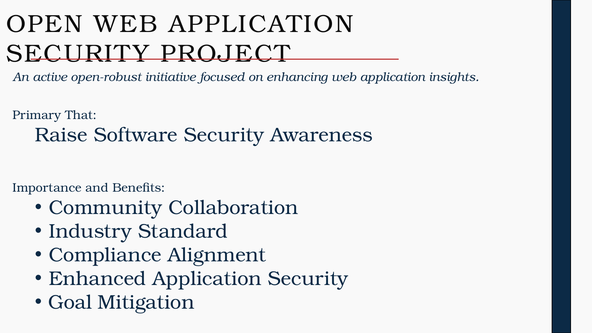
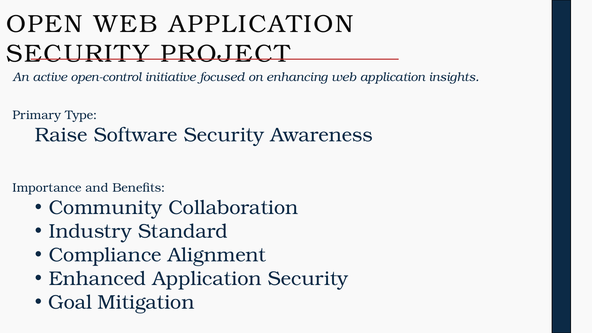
open-robust: open-robust -> open-control (106, 77)
That: That -> Type (81, 115)
